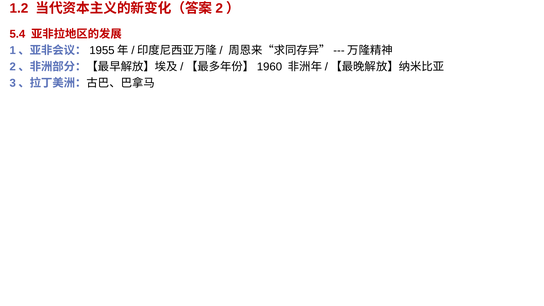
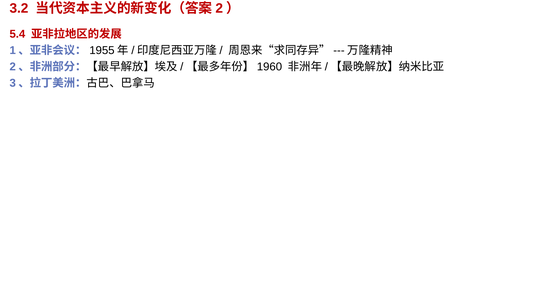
1.2: 1.2 -> 3.2 (19, 8)
